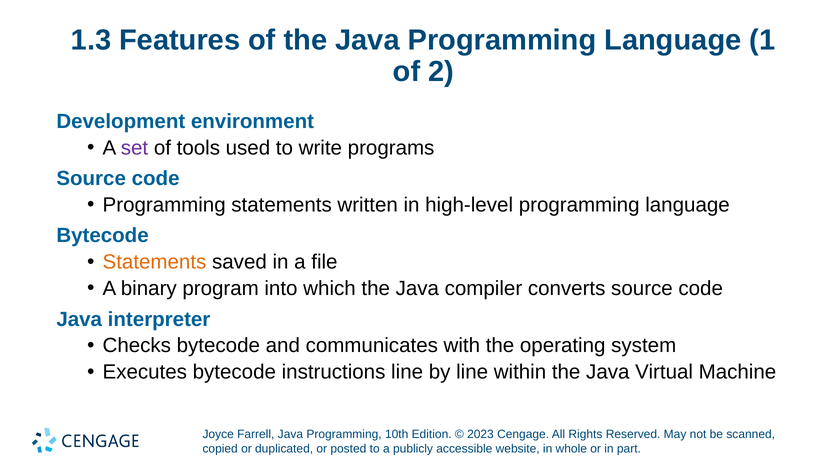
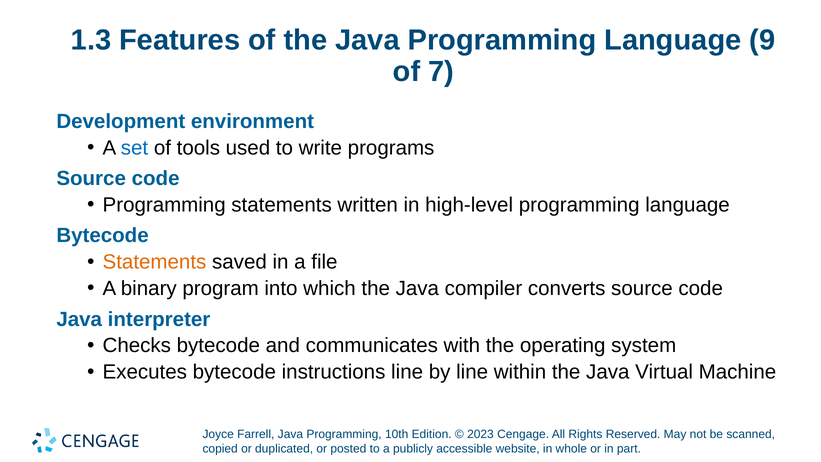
1: 1 -> 9 (762, 40)
2: 2 -> 7 (441, 71)
set colour: purple -> blue (134, 148)
